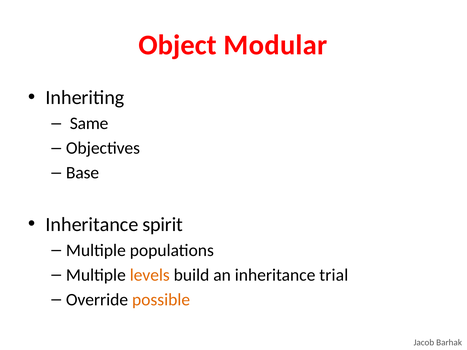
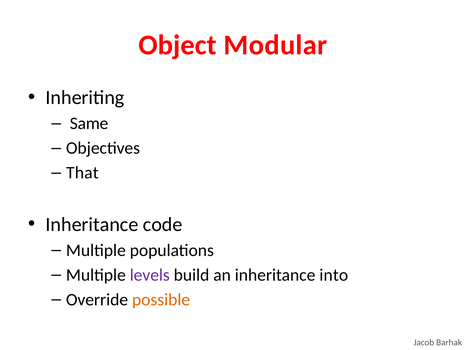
Base: Base -> That (82, 173)
spirit: spirit -> code (163, 225)
levels colour: orange -> purple (150, 275)
trial: trial -> into (334, 275)
